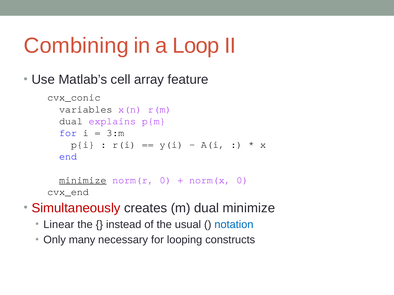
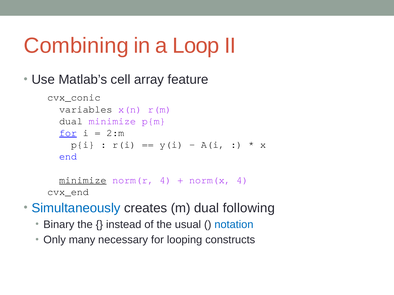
dual explains: explains -> minimize (112, 121)
for underline: none -> present (68, 133)
3:m: 3:m -> 2:m (115, 133)
norm(r 0: 0 -> 4 (166, 180)
norm(x 0: 0 -> 4 (242, 180)
Simultaneously colour: red -> blue (76, 208)
dual minimize: minimize -> following (249, 208)
Linear: Linear -> Binary (59, 225)
